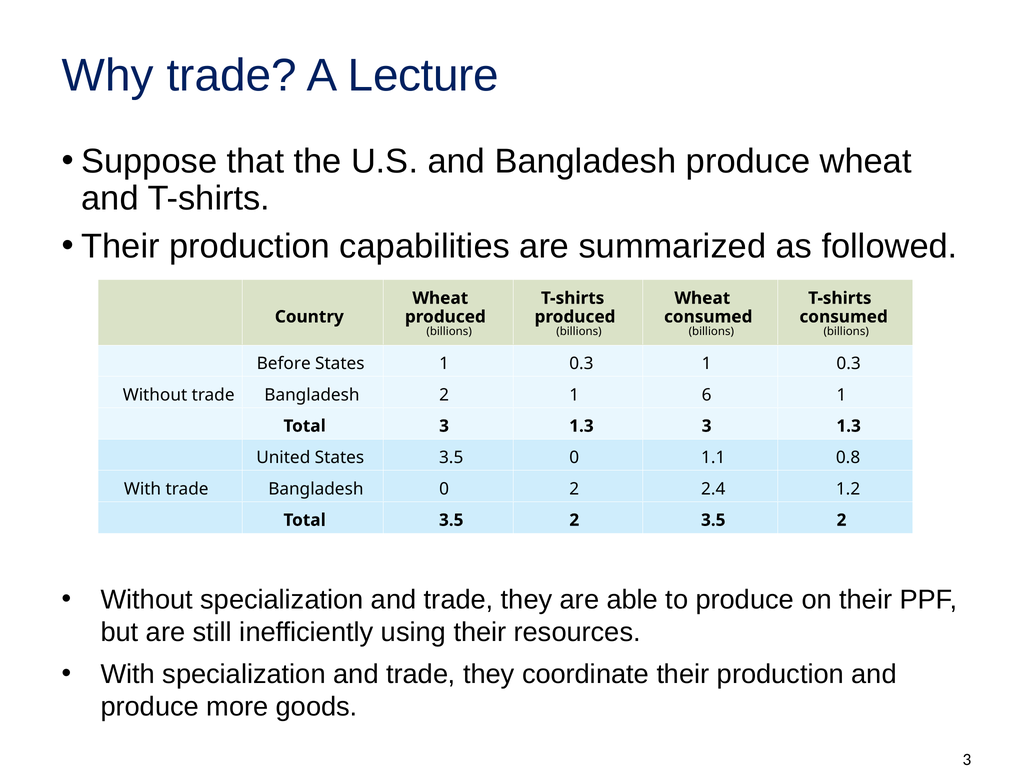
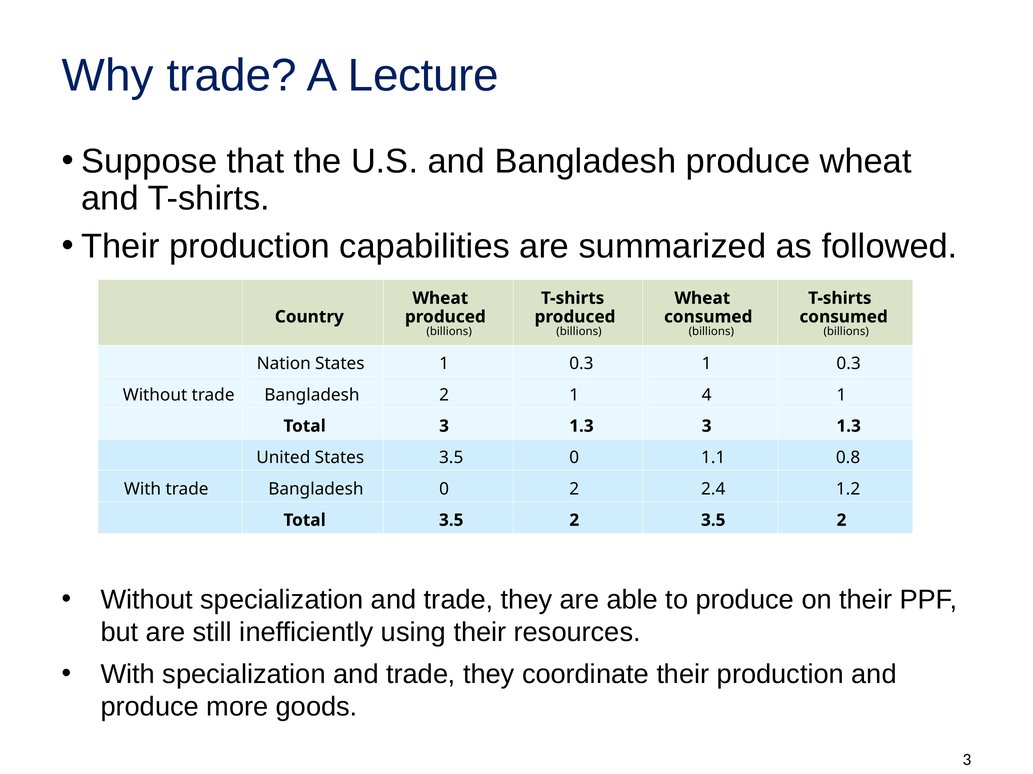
Before: Before -> Nation (284, 364)
6: 6 -> 4 (707, 395)
